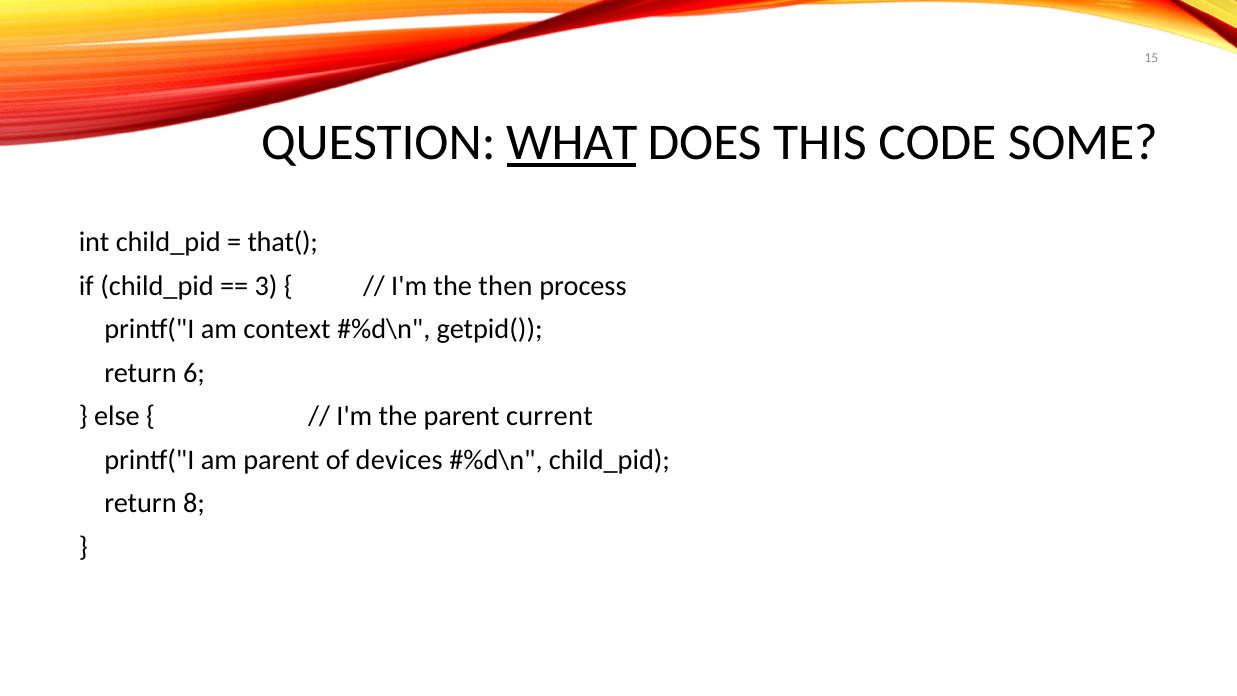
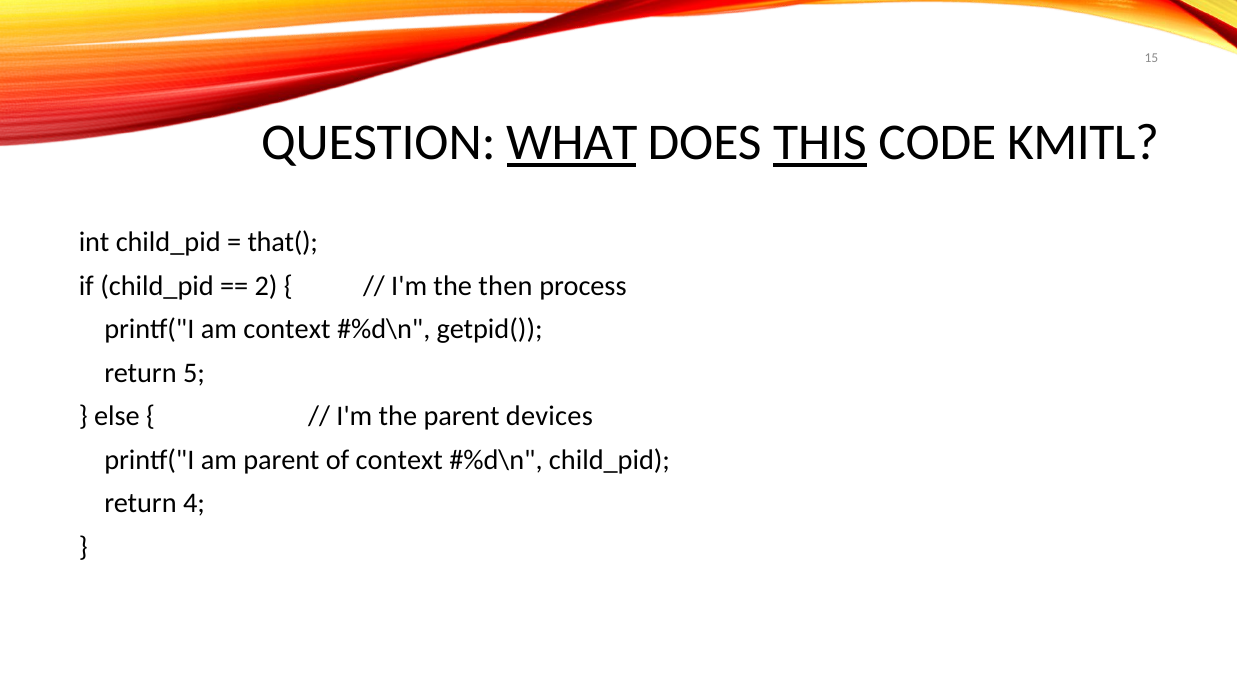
THIS underline: none -> present (820, 143)
SOME: SOME -> KMITL (1083, 143)
3: 3 -> 2 (266, 286)
6: 6 -> 5 (194, 373)
current: current -> devices (549, 416)
of devices: devices -> context (399, 460)
8: 8 -> 4 (194, 503)
